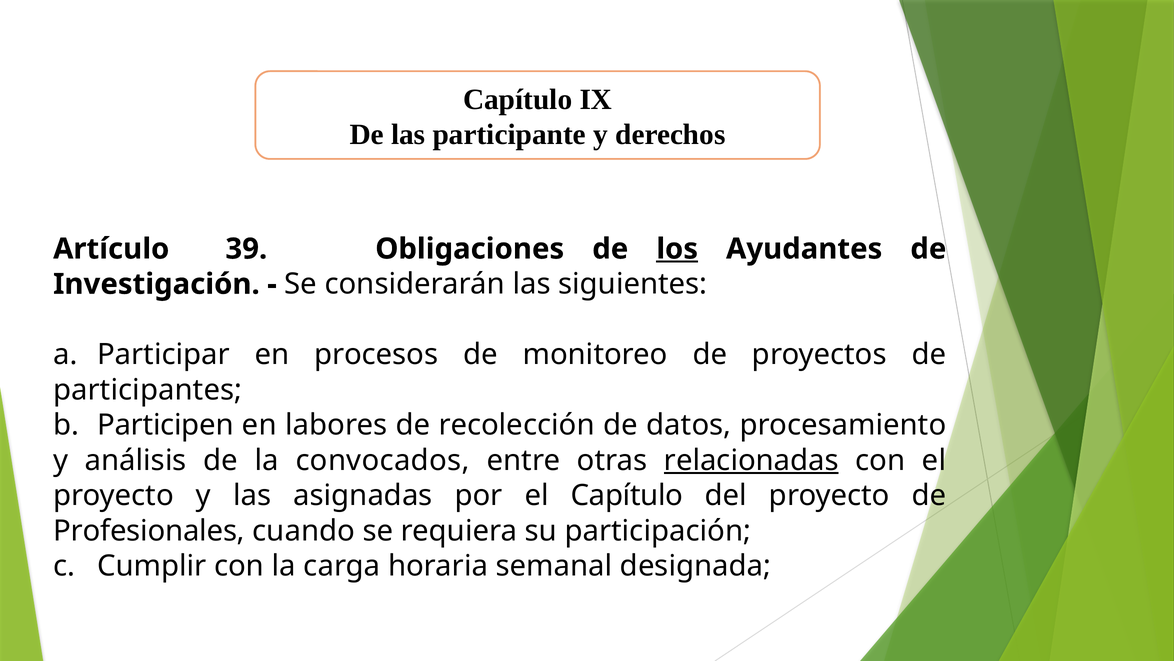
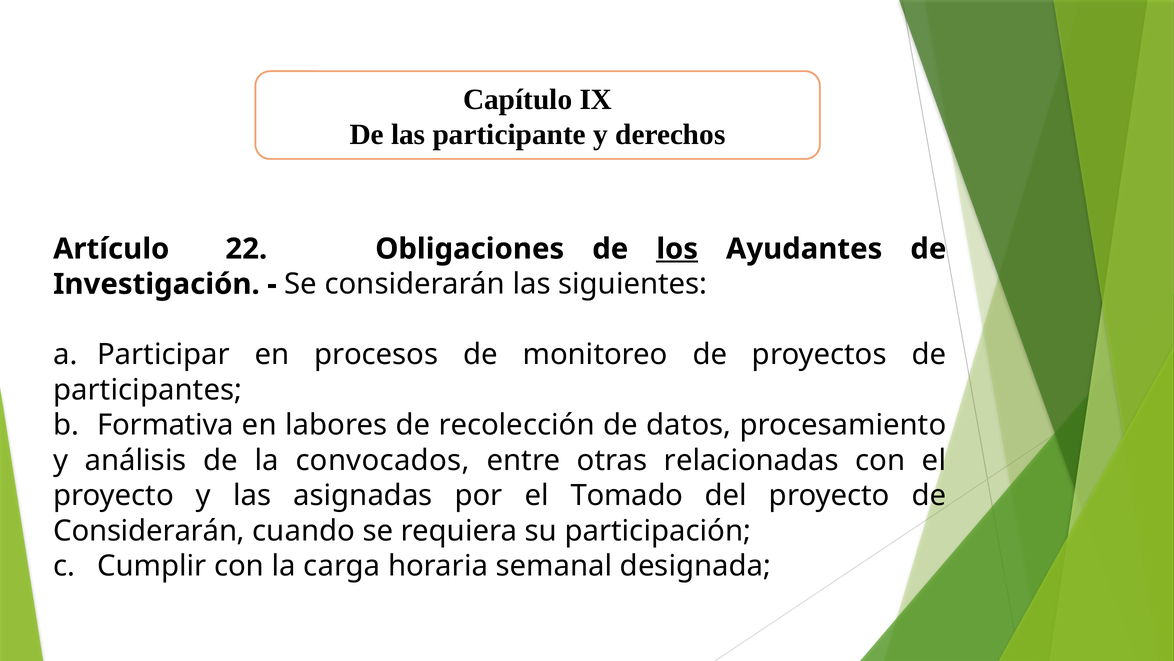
39: 39 -> 22 (246, 249)
Participen: Participen -> Formativa (165, 425)
relacionadas underline: present -> none (751, 460)
el Capítulo: Capítulo -> Tomado (627, 495)
Profesionales: Profesionales -> Considerarán (149, 530)
